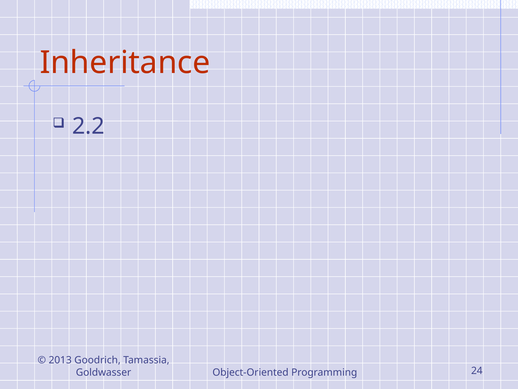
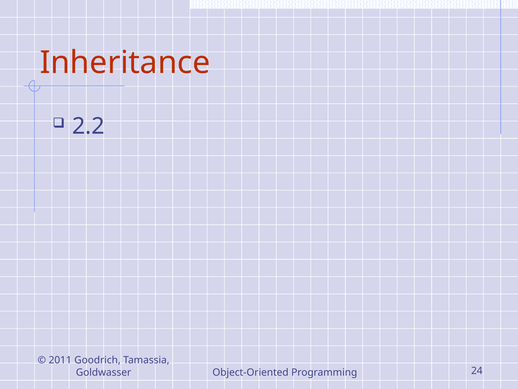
2013: 2013 -> 2011 (60, 360)
